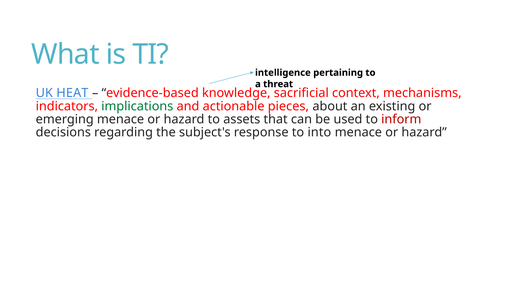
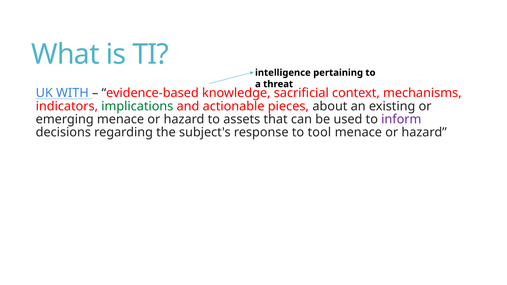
HEAT: HEAT -> WITH (72, 93)
inform colour: red -> purple (401, 119)
into: into -> tool (319, 132)
